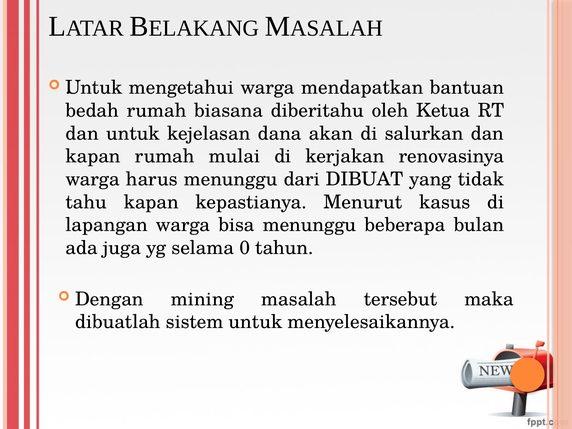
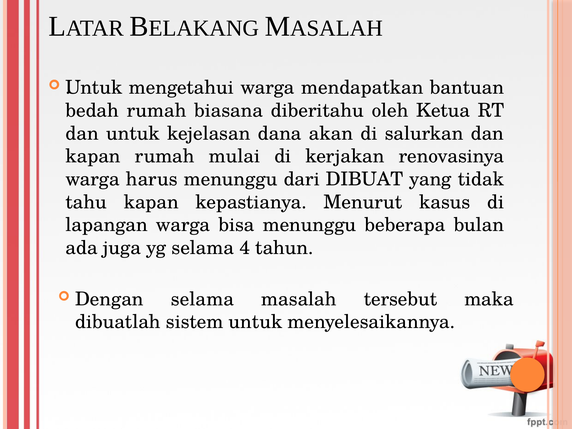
0: 0 -> 4 (245, 248)
Dengan mining: mining -> selama (202, 299)
